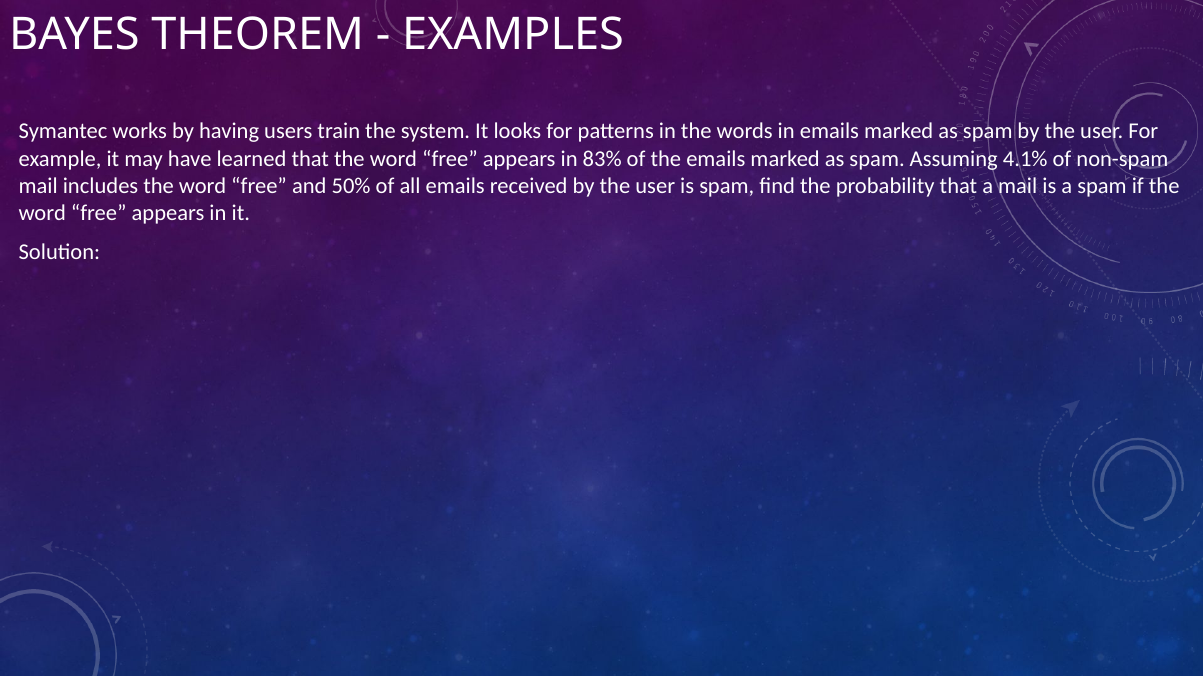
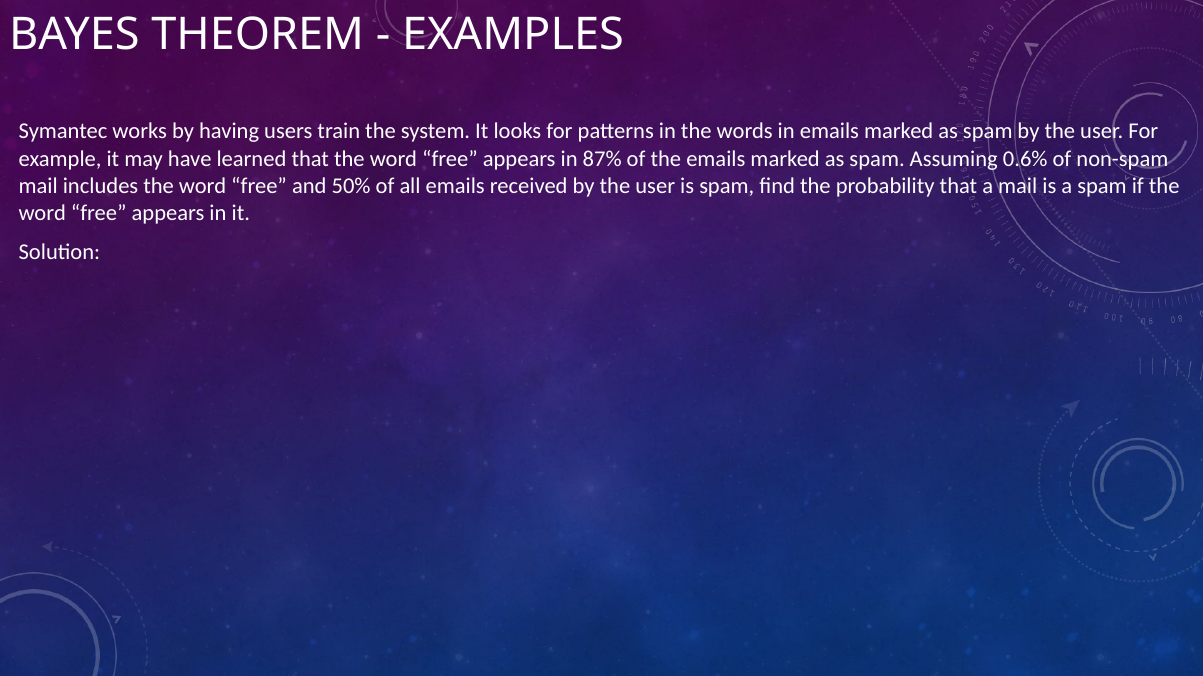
83%: 83% -> 87% (602, 159)
4.1%: 4.1% -> 0.6% (1025, 159)
